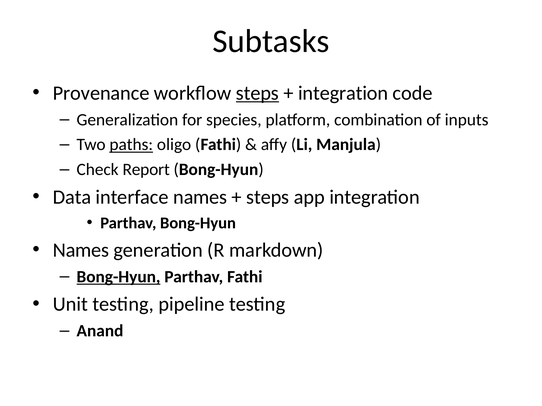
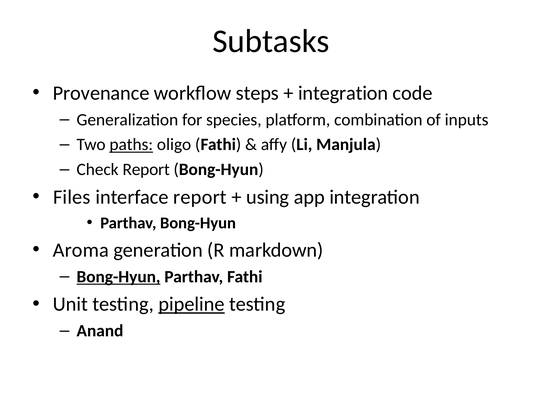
steps underline: present -> none (257, 93)
Data: Data -> Files (72, 197)
interface names: names -> report (200, 197)
steps: steps -> using (268, 197)
Names: Names -> Aroma (81, 250)
pipeline underline: none -> present (192, 305)
